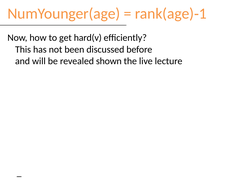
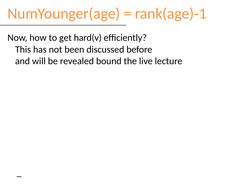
shown: shown -> bound (109, 61)
